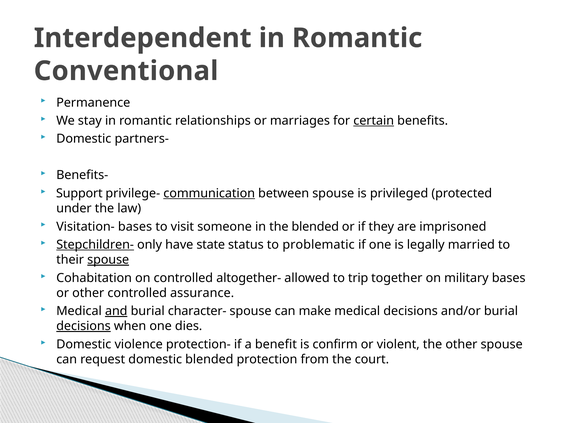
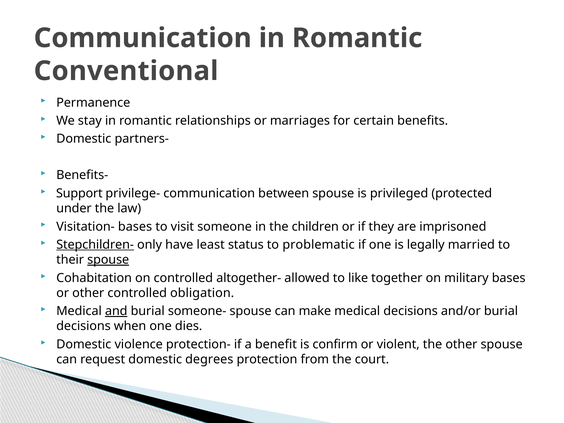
Interdependent: Interdependent -> Communication (143, 38)
certain underline: present -> none (374, 121)
communication underline: present -> none (209, 193)
the blended: blended -> children (315, 227)
state: state -> least (211, 245)
trip: trip -> like (358, 278)
assurance: assurance -> obligation (202, 293)
character-: character- -> someone- (197, 311)
decisions underline: present -> none (83, 326)
domestic blended: blended -> degrees (209, 359)
